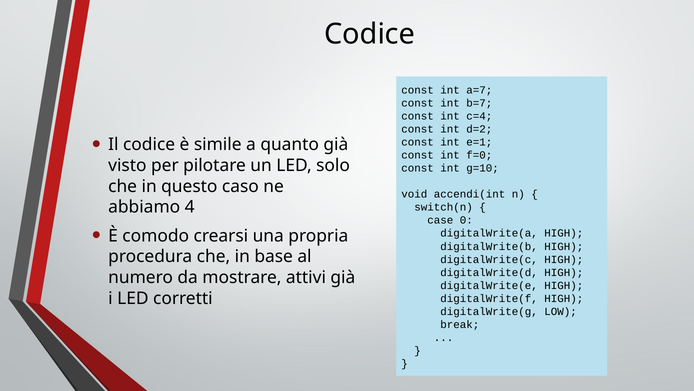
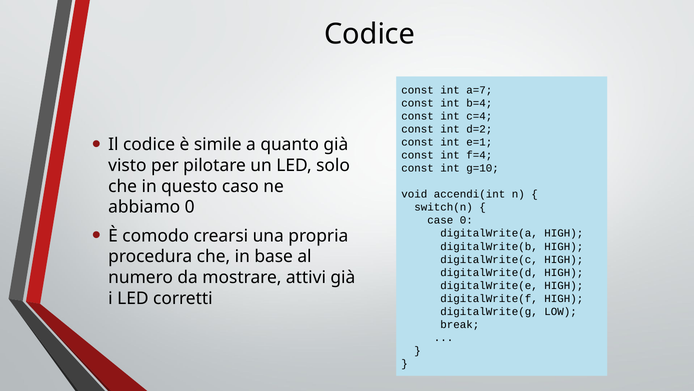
b=7: b=7 -> b=4 (479, 103)
f=0: f=0 -> f=4 (479, 155)
abbiamo 4: 4 -> 0 (190, 207)
